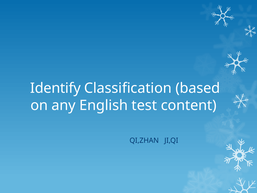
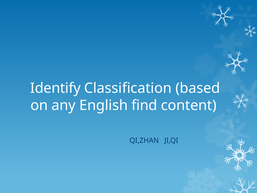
test: test -> find (144, 105)
